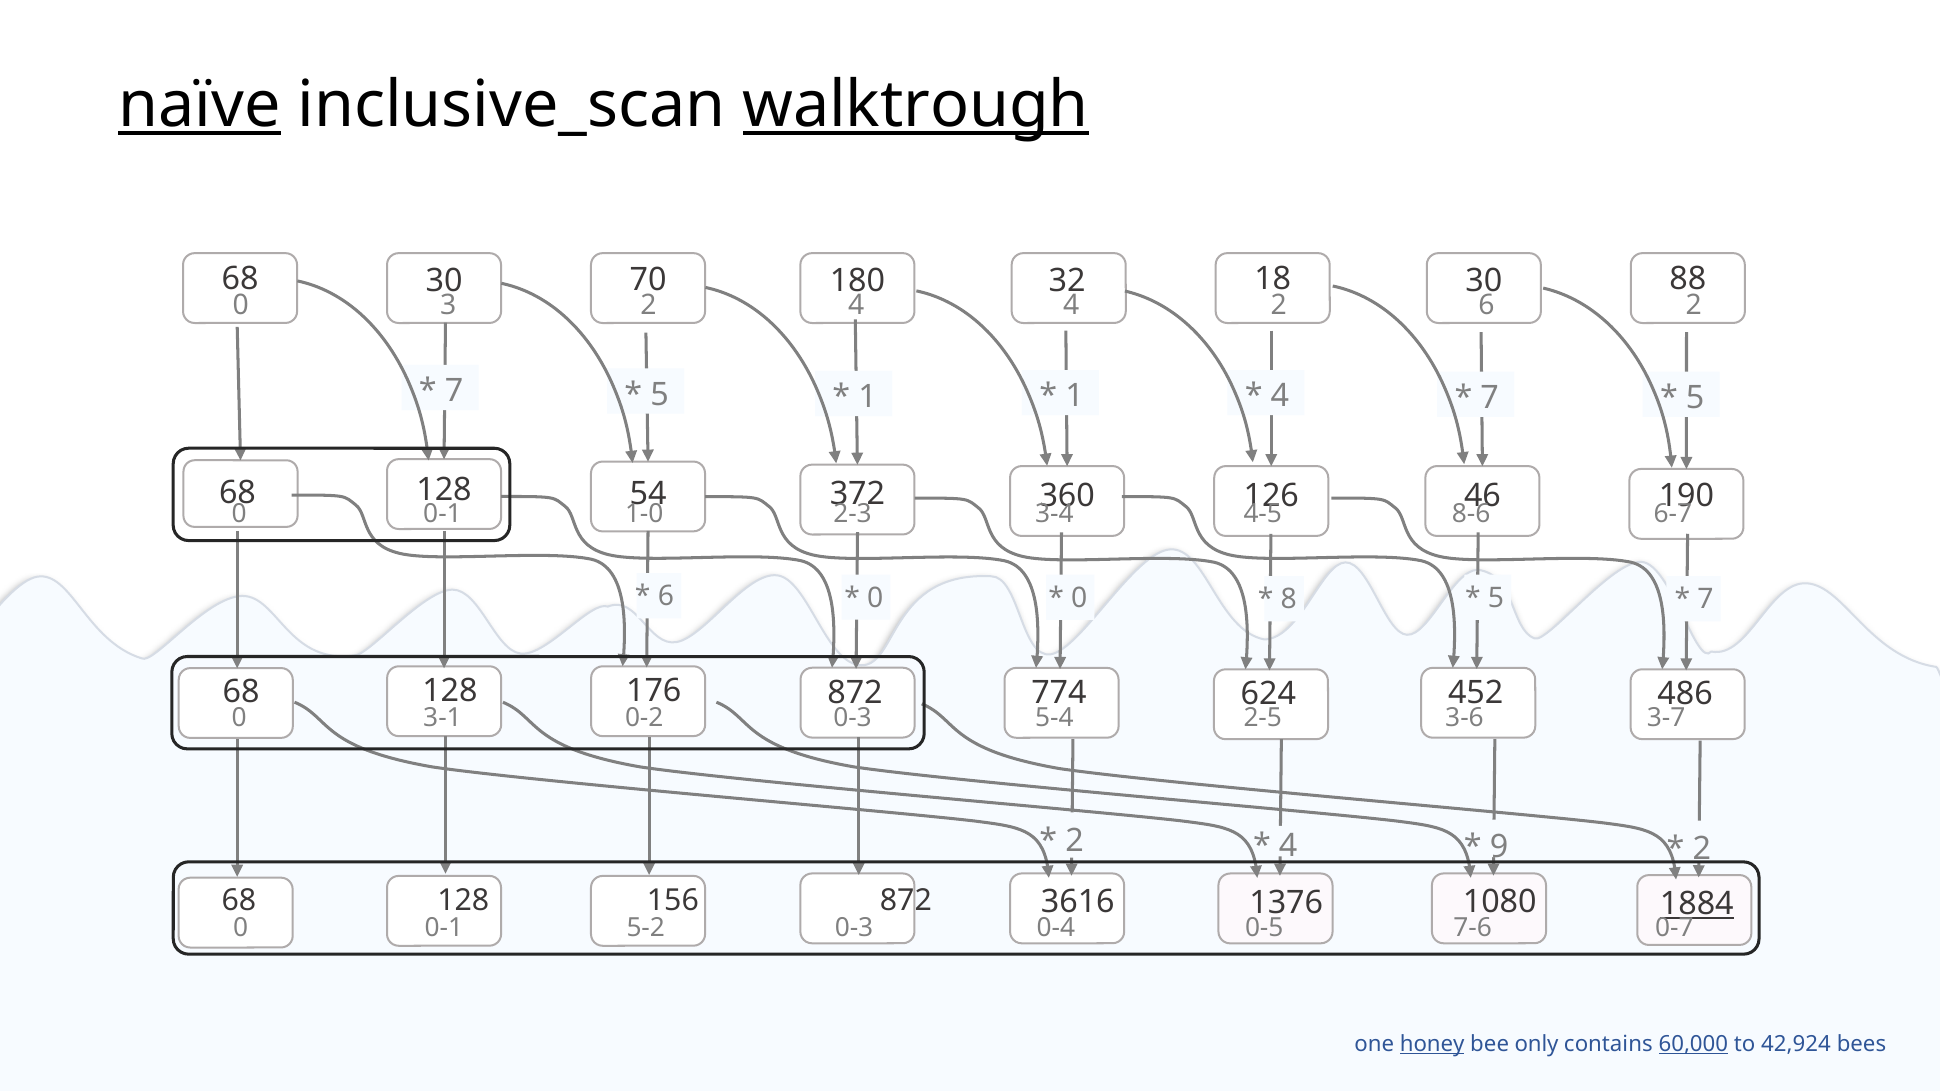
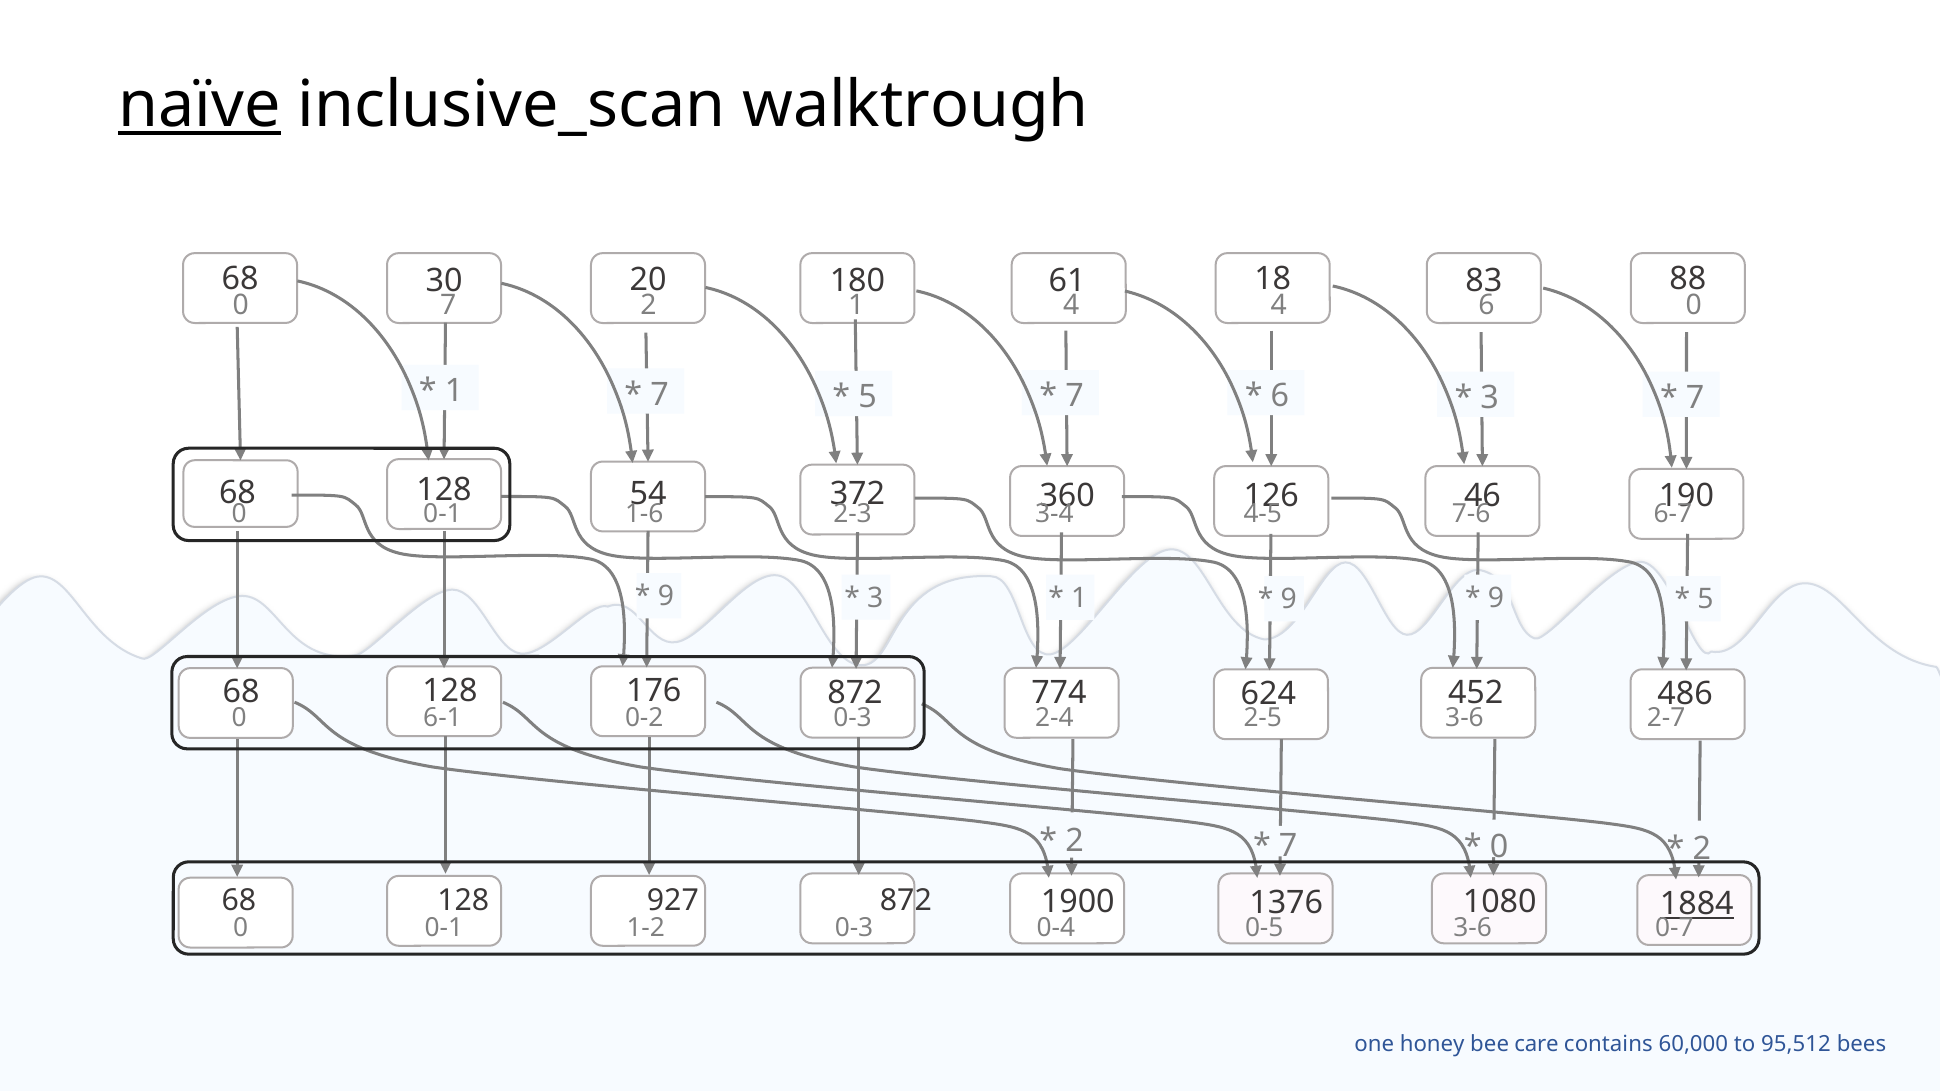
walktrough underline: present -> none (916, 105)
70: 70 -> 20 (648, 280)
32: 32 -> 61 (1067, 281)
18 30: 30 -> 83 (1484, 281)
0 3: 3 -> 7 (448, 306)
2 4: 4 -> 1 (856, 306)
4 2: 2 -> 4 (1279, 306)
6 2: 2 -> 0 (1694, 306)
7: 7 -> 1 (454, 391)
5: 5 -> 7 (660, 395)
1: 1 -> 7 (1074, 396)
4: 4 -> 6 (1280, 396)
1: 1 -> 5 (868, 397)
7: 7 -> 3 (1490, 398)
5: 5 -> 7 (1695, 398)
1-0: 1-0 -> 1-6 (644, 514)
8-6: 8-6 -> 7-6 (1471, 514)
6: 6 -> 9 (666, 597)
0: 0 -> 3 (875, 598)
0: 0 -> 1 (1079, 598)
5: 5 -> 9 (1496, 598)
8: 8 -> 9 (1289, 600)
7: 7 -> 5 (1705, 600)
3-1: 3-1 -> 6-1 (443, 718)
5-4: 5-4 -> 2-4 (1054, 718)
3-7: 3-7 -> 2-7 (1666, 718)
4: 4 -> 7 (1288, 846)
9: 9 -> 0 (1499, 847)
156: 156 -> 927 (673, 901)
3616: 3616 -> 1900 (1078, 902)
5-2: 5-2 -> 1-2 (646, 928)
0-5 7-6: 7-6 -> 3-6 (1473, 928)
honey underline: present -> none (1432, 1044)
only: only -> care (1537, 1044)
60,000 underline: present -> none (1693, 1044)
42,924: 42,924 -> 95,512 (1796, 1044)
